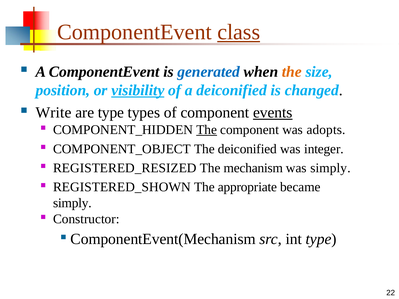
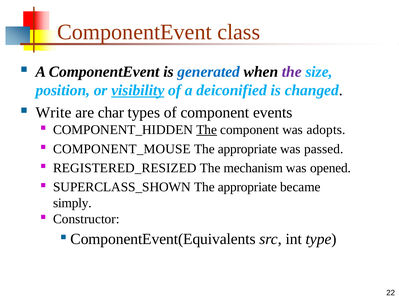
class underline: present -> none (239, 32)
the colour: orange -> purple (292, 72)
are type: type -> char (111, 113)
events underline: present -> none (273, 113)
COMPONENT_OBJECT: COMPONENT_OBJECT -> COMPONENT_MOUSE (122, 149)
deiconified: deiconified -> appropriate (247, 149)
integer: integer -> passed (324, 149)
was simply: simply -> opened (331, 168)
REGISTERED_SHOWN: REGISTERED_SHOWN -> SUPERCLASS_SHOWN (122, 187)
ComponentEvent(Mechanism: ComponentEvent(Mechanism -> ComponentEvent(Equivalents (163, 239)
